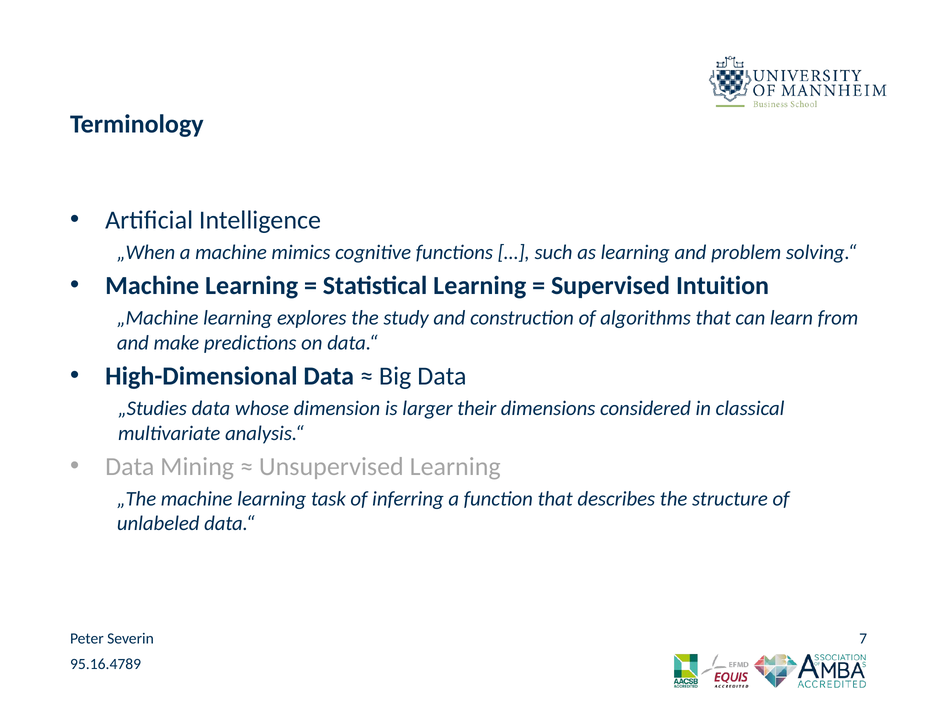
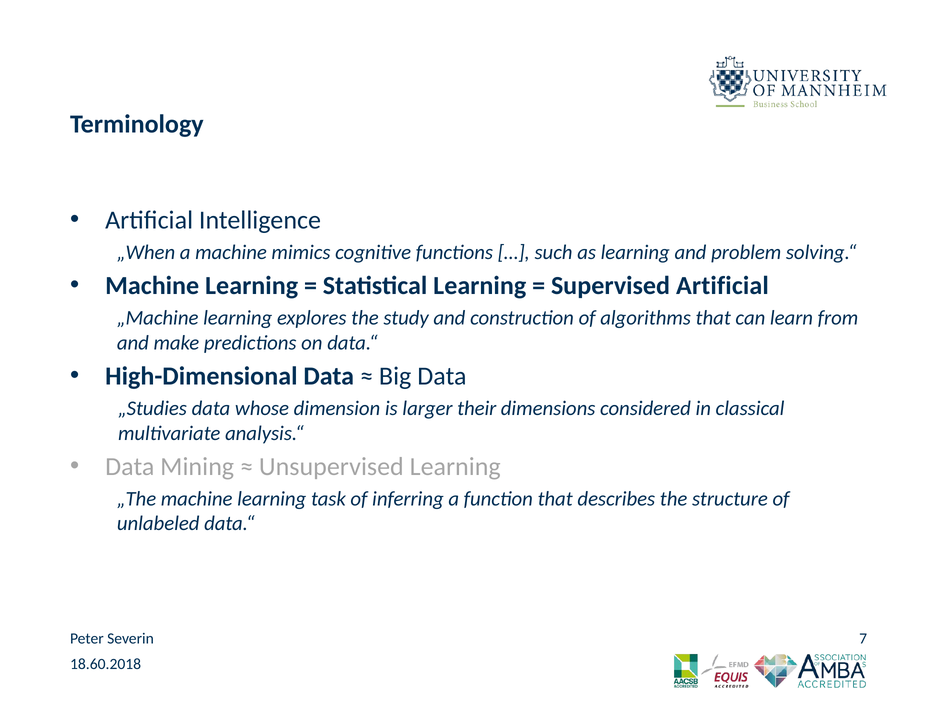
Supervised Intuition: Intuition -> Artificial (722, 286)
95.16.4789: 95.16.4789 -> 18.60.2018 (106, 665)
